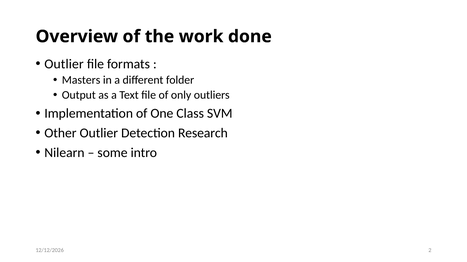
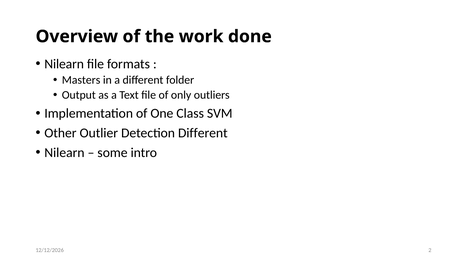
Outlier: Outlier -> Nilearn (64, 64)
Detection Research: Research -> Different (203, 133)
